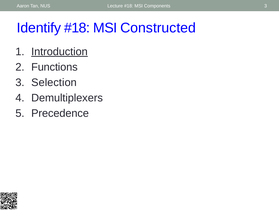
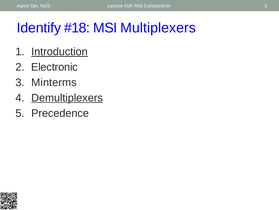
Constructed: Constructed -> Multiplexers (158, 28)
Functions: Functions -> Electronic (54, 67)
Selection: Selection -> Minterms (54, 82)
Demultiplexers underline: none -> present (67, 97)
